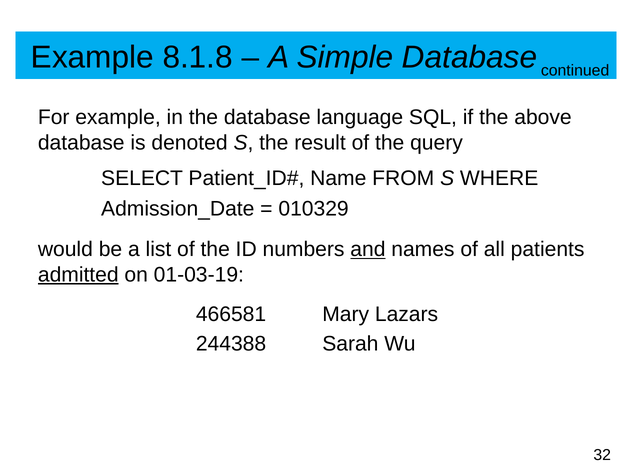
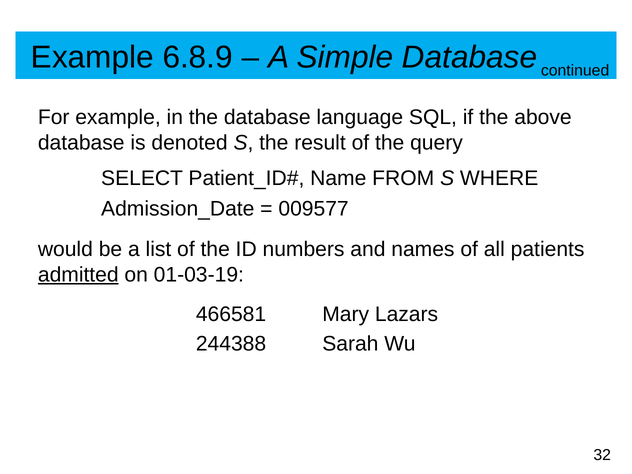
8.1.8: 8.1.8 -> 6.8.9 (198, 57)
010329: 010329 -> 009577 (314, 209)
and underline: present -> none (368, 250)
